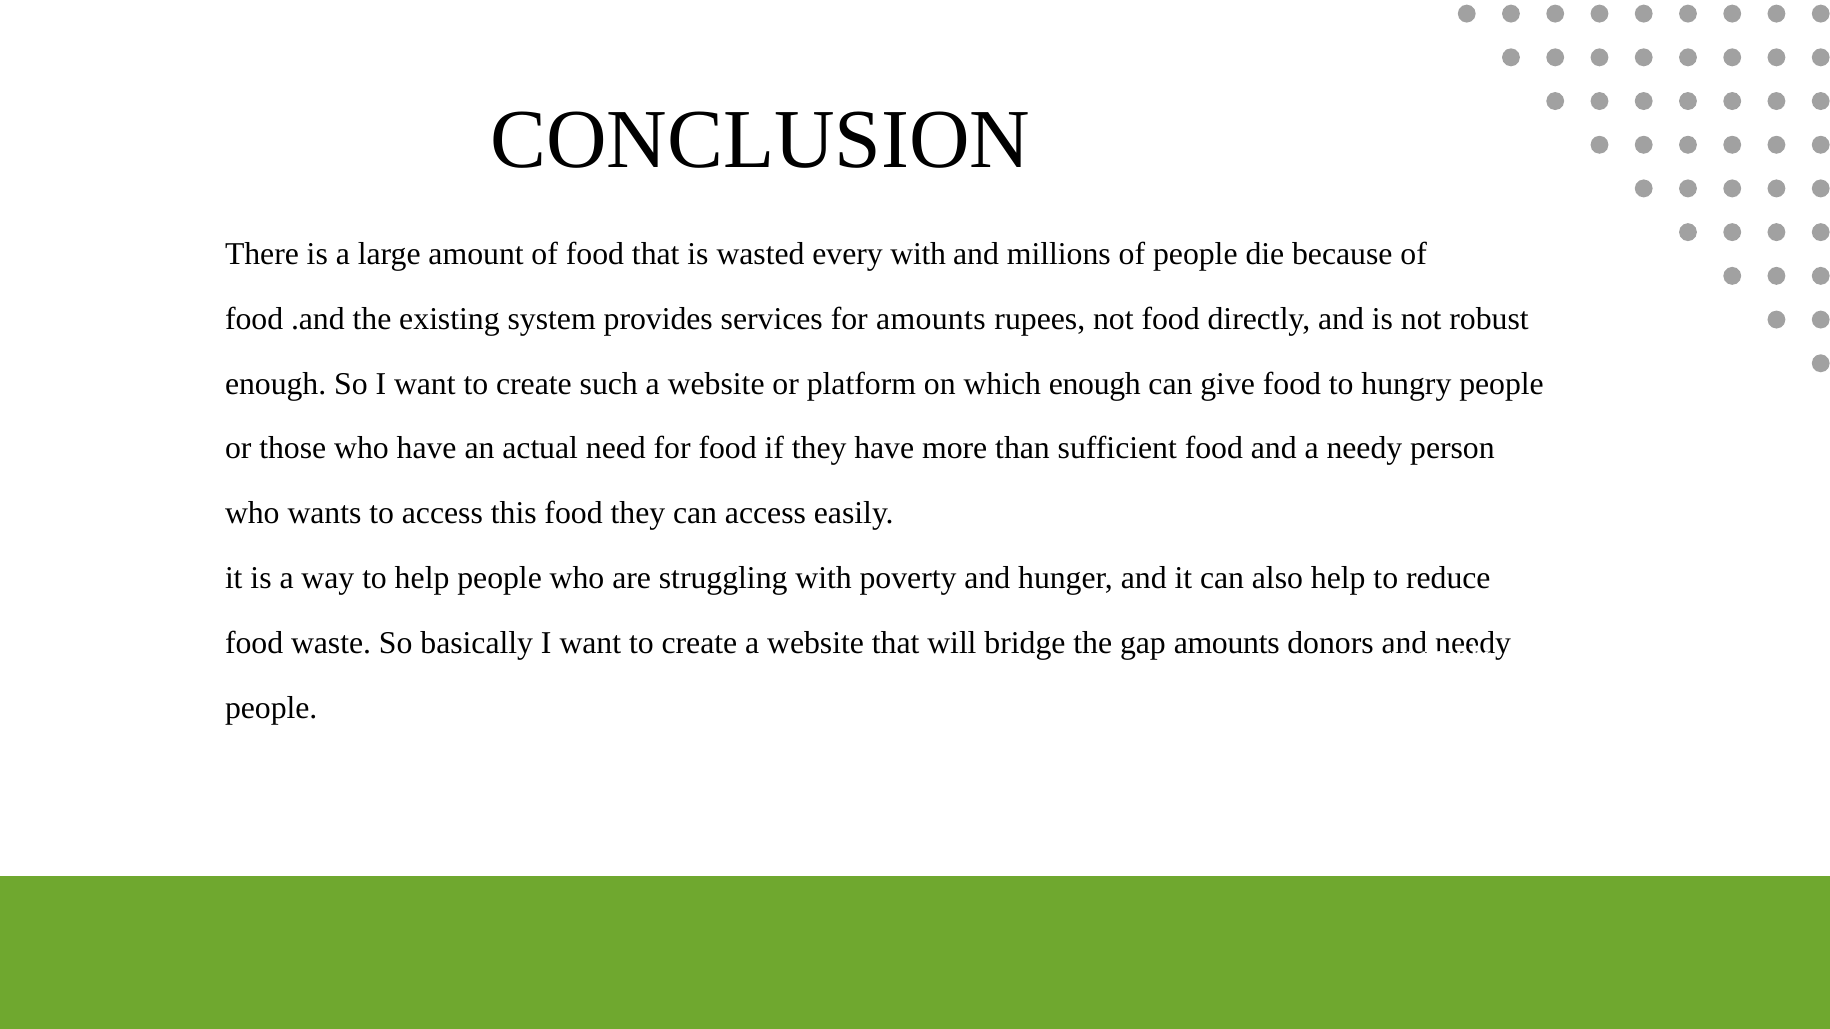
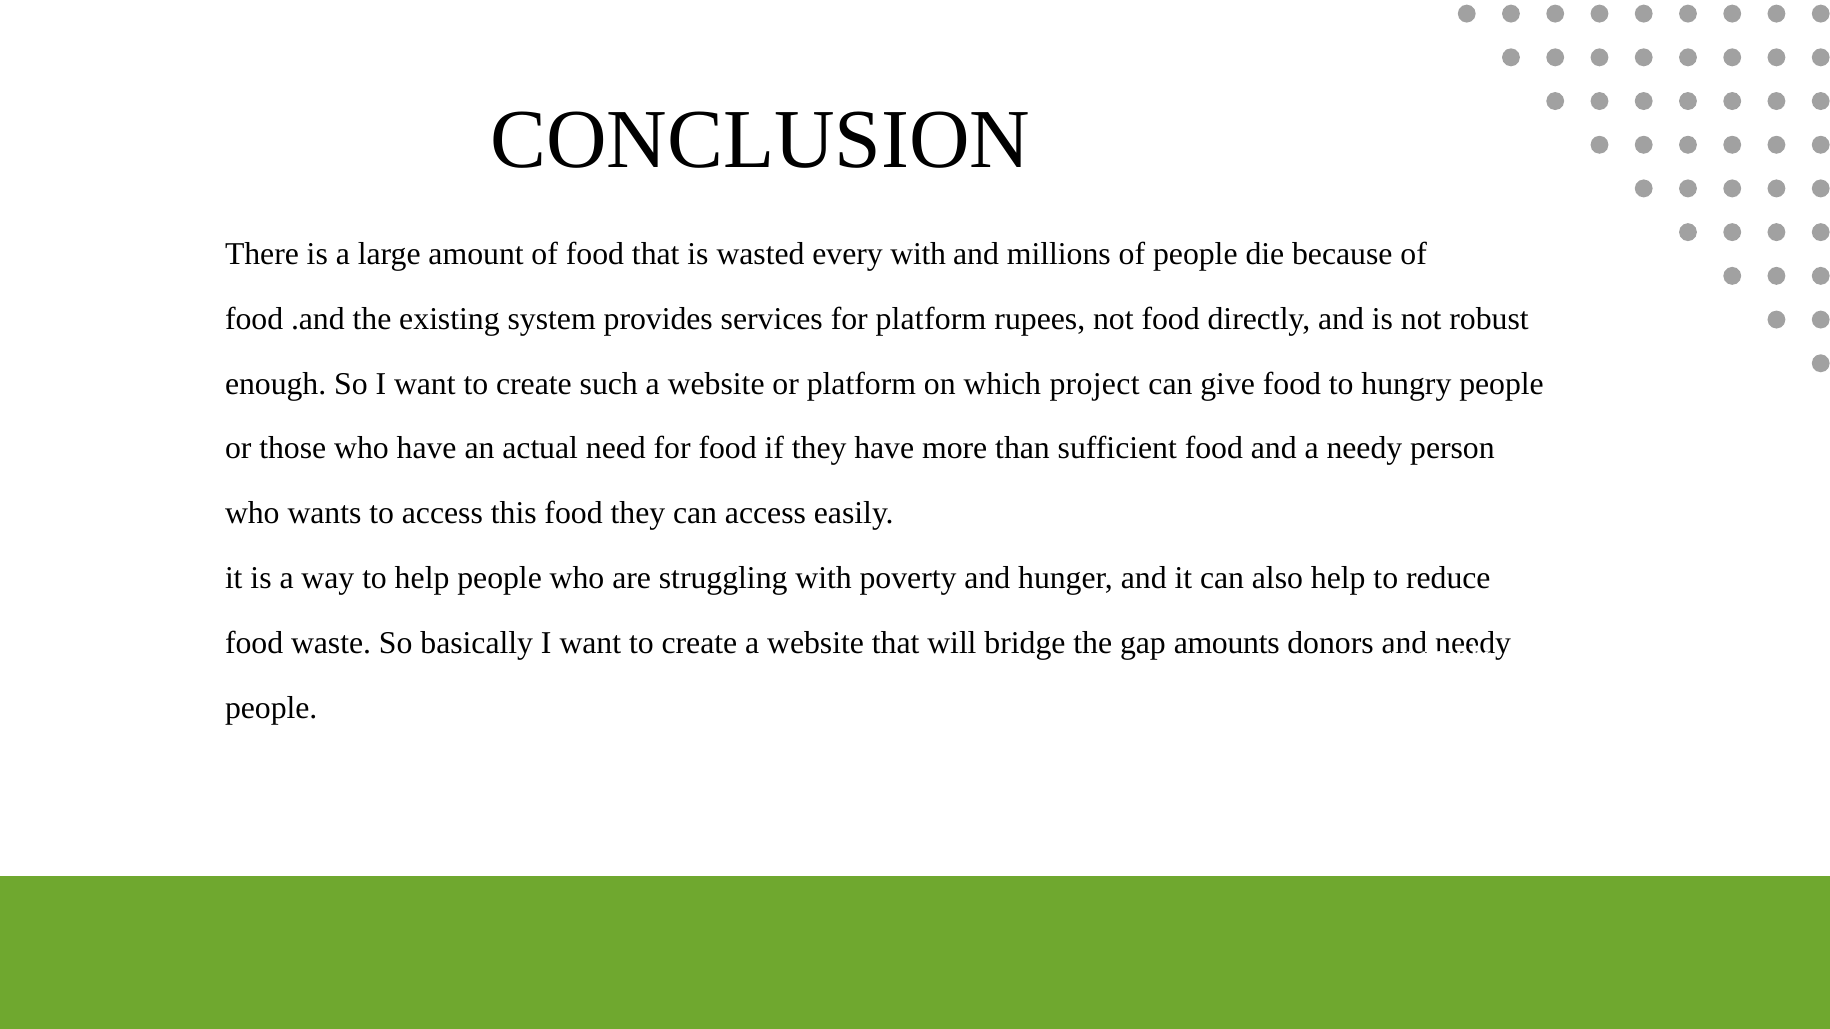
for amounts: amounts -> platform (931, 319)
which enough: enough -> project (1095, 384)
